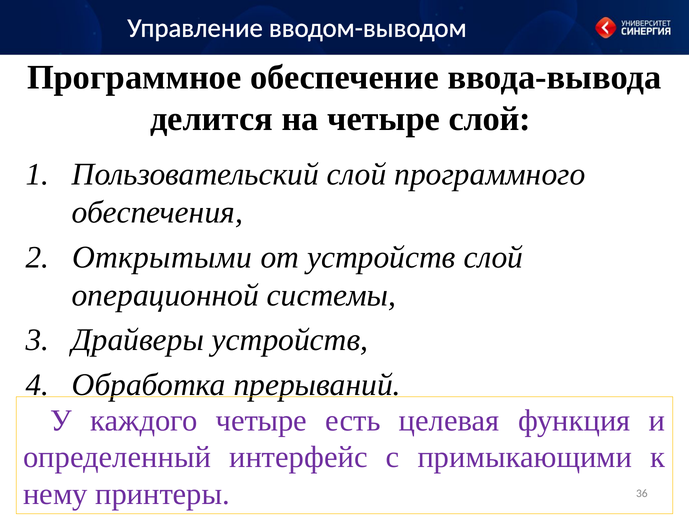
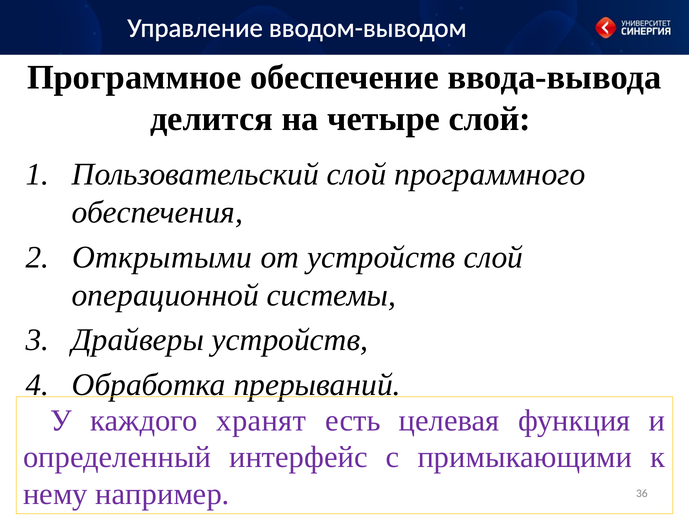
каждого четыре: четыре -> хранят (261, 420)
принтеры: принтеры -> например (162, 494)
